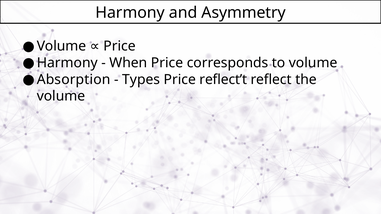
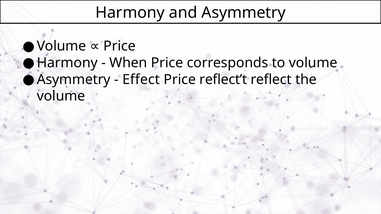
Absorption: Absorption -> Asymmetry (74, 80)
Types: Types -> Effect (141, 80)
